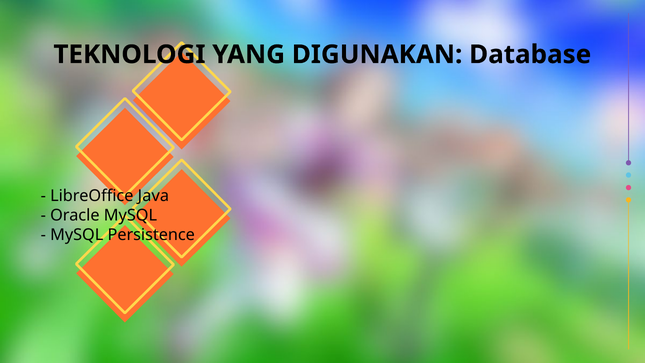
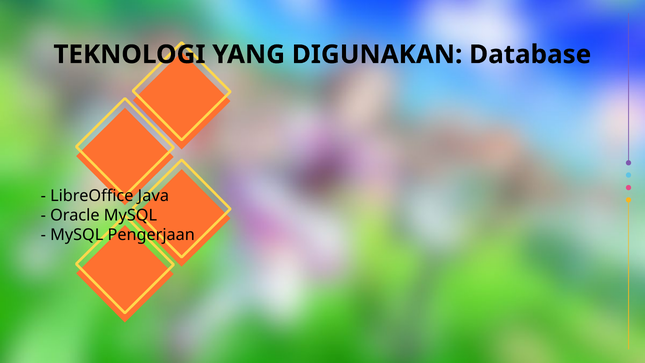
Persistence: Persistence -> Pengerjaan (151, 235)
